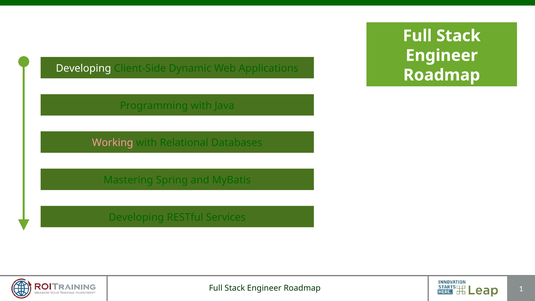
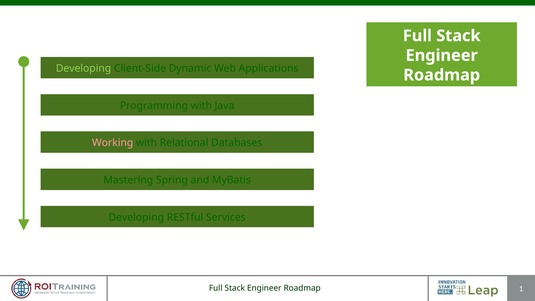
Developing colour: white -> light green (84, 68)
